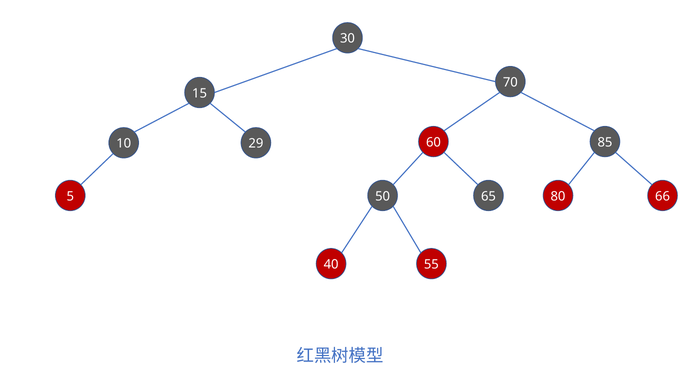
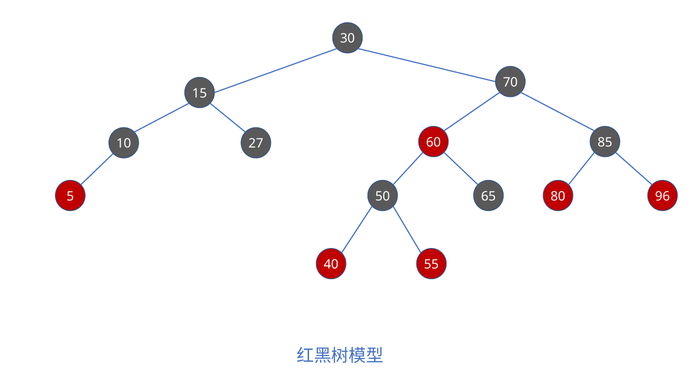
29: 29 -> 27 (256, 144)
66: 66 -> 96 (663, 196)
